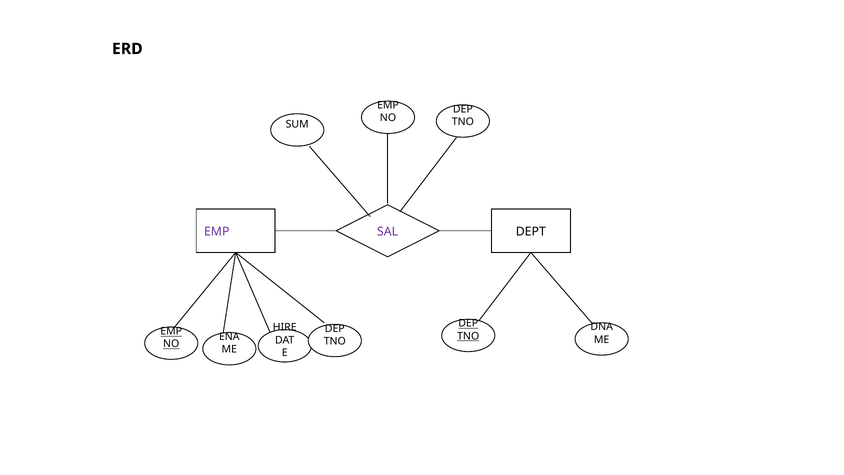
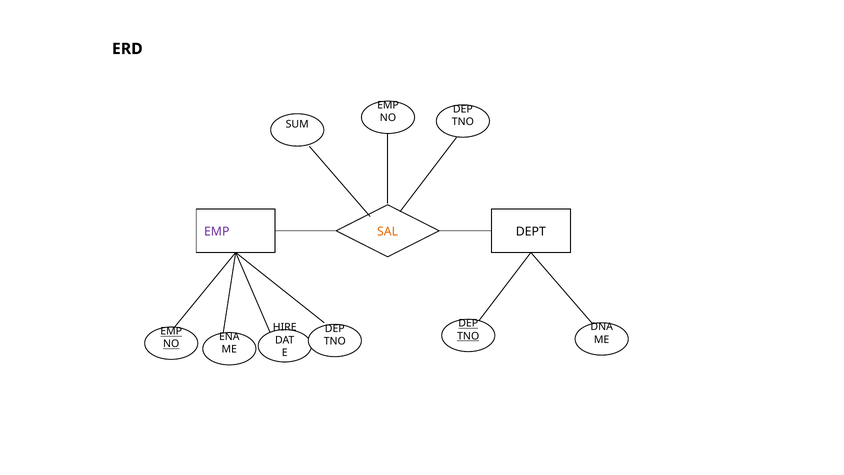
SAL colour: purple -> orange (388, 231)
